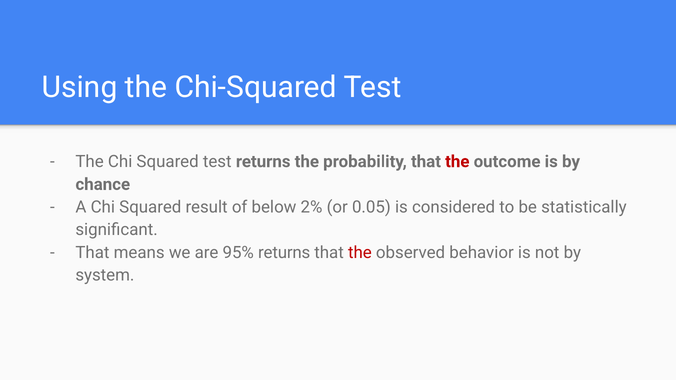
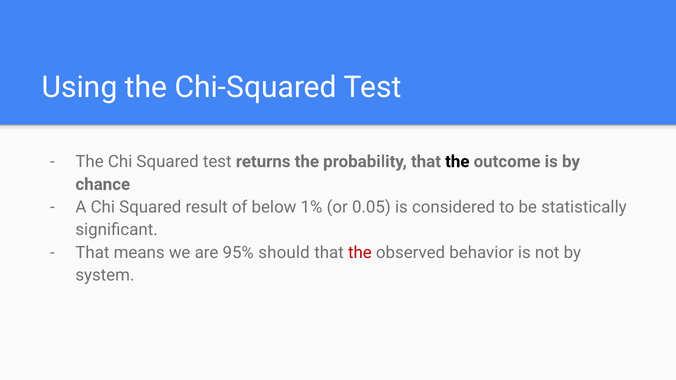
the colour: red -> black (457, 162)
2%: 2% -> 1% (312, 207)
95% returns: returns -> should (284, 253)
